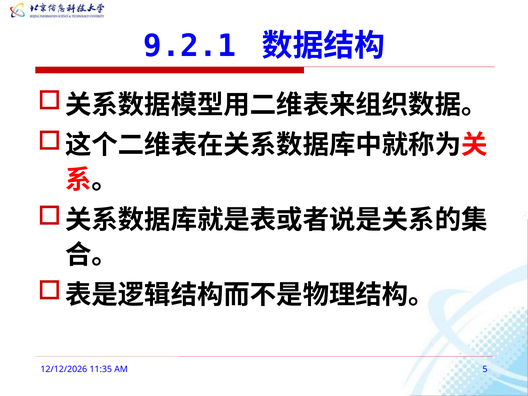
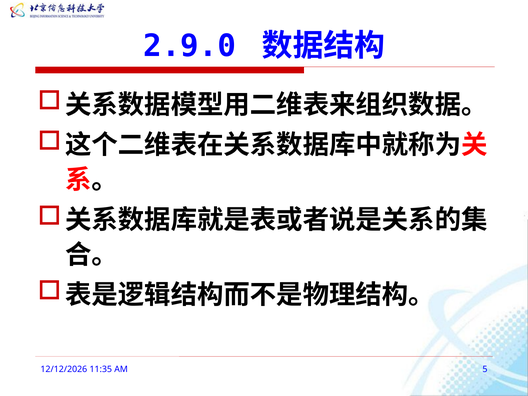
9.2.1: 9.2.1 -> 2.9.0 (190, 46)
